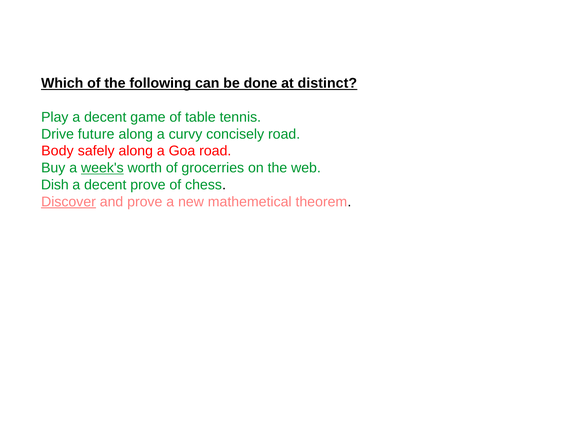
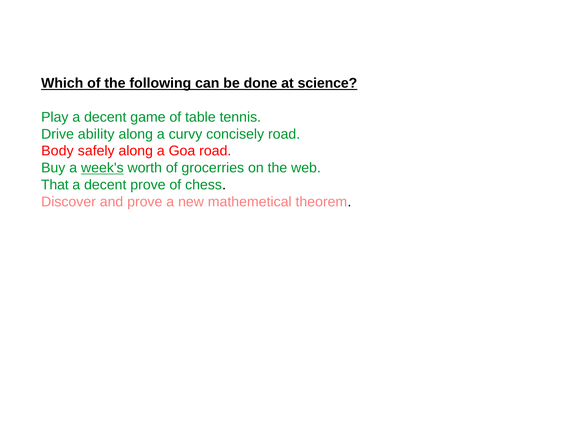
distinct: distinct -> science (327, 83)
future: future -> ability (96, 134)
Dish: Dish -> That (55, 185)
Discover underline: present -> none (68, 202)
